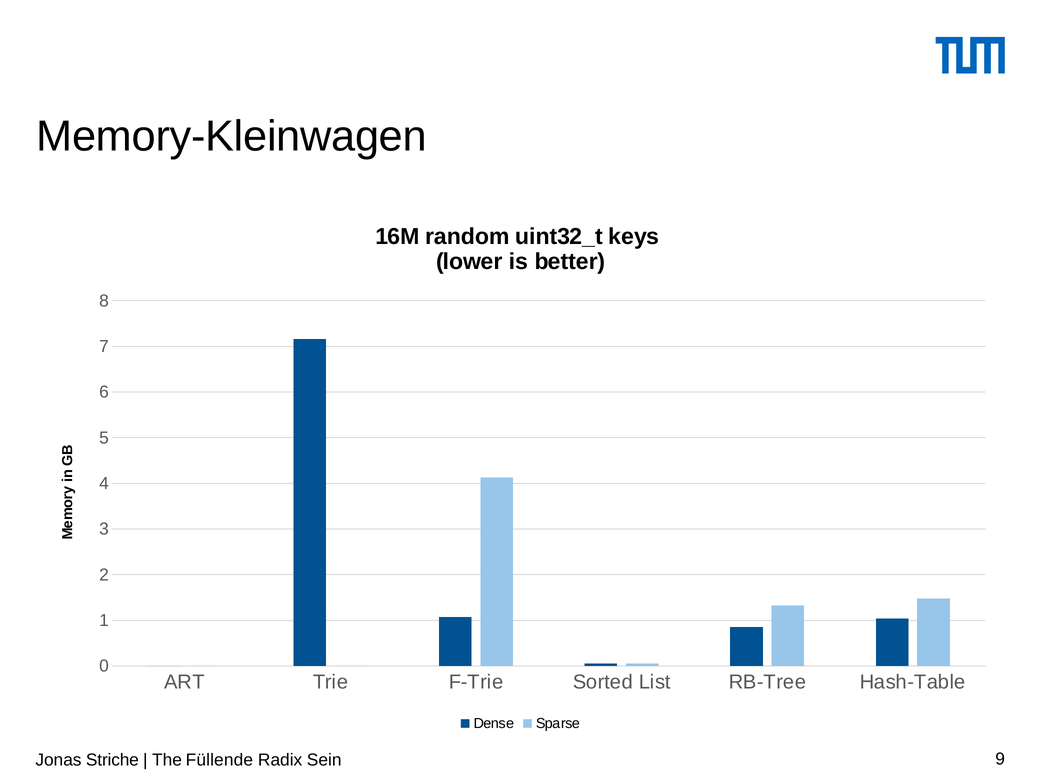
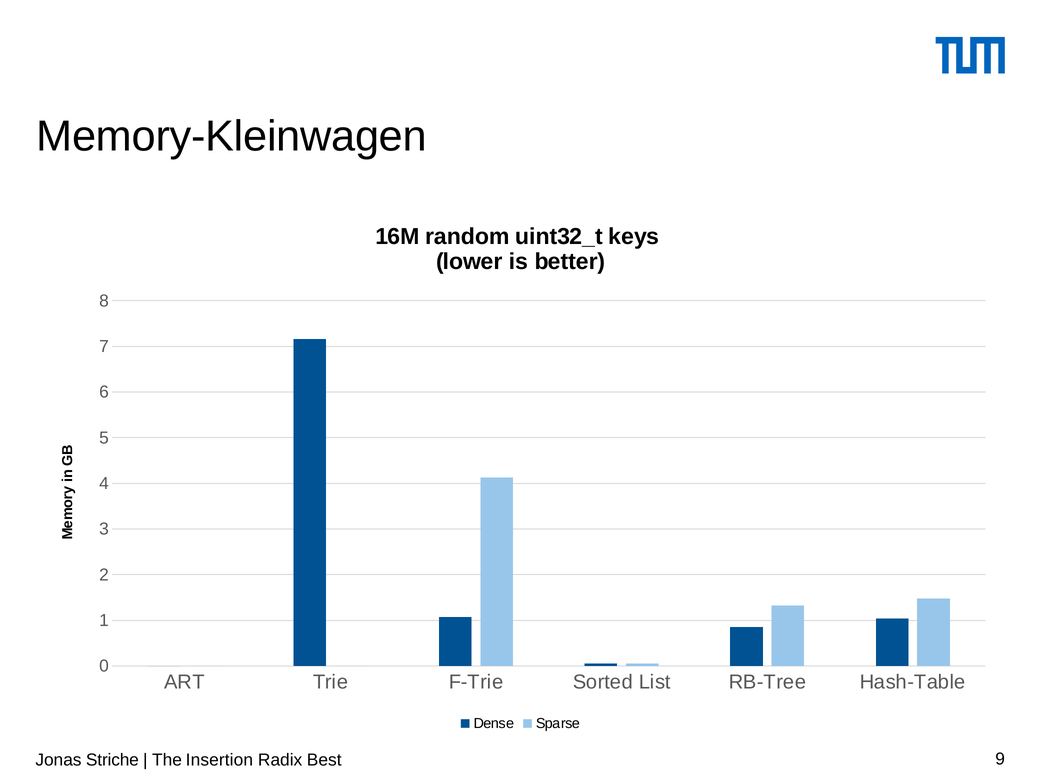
Füllende: Füllende -> Insertion (219, 760)
Sein: Sein -> Best (324, 760)
